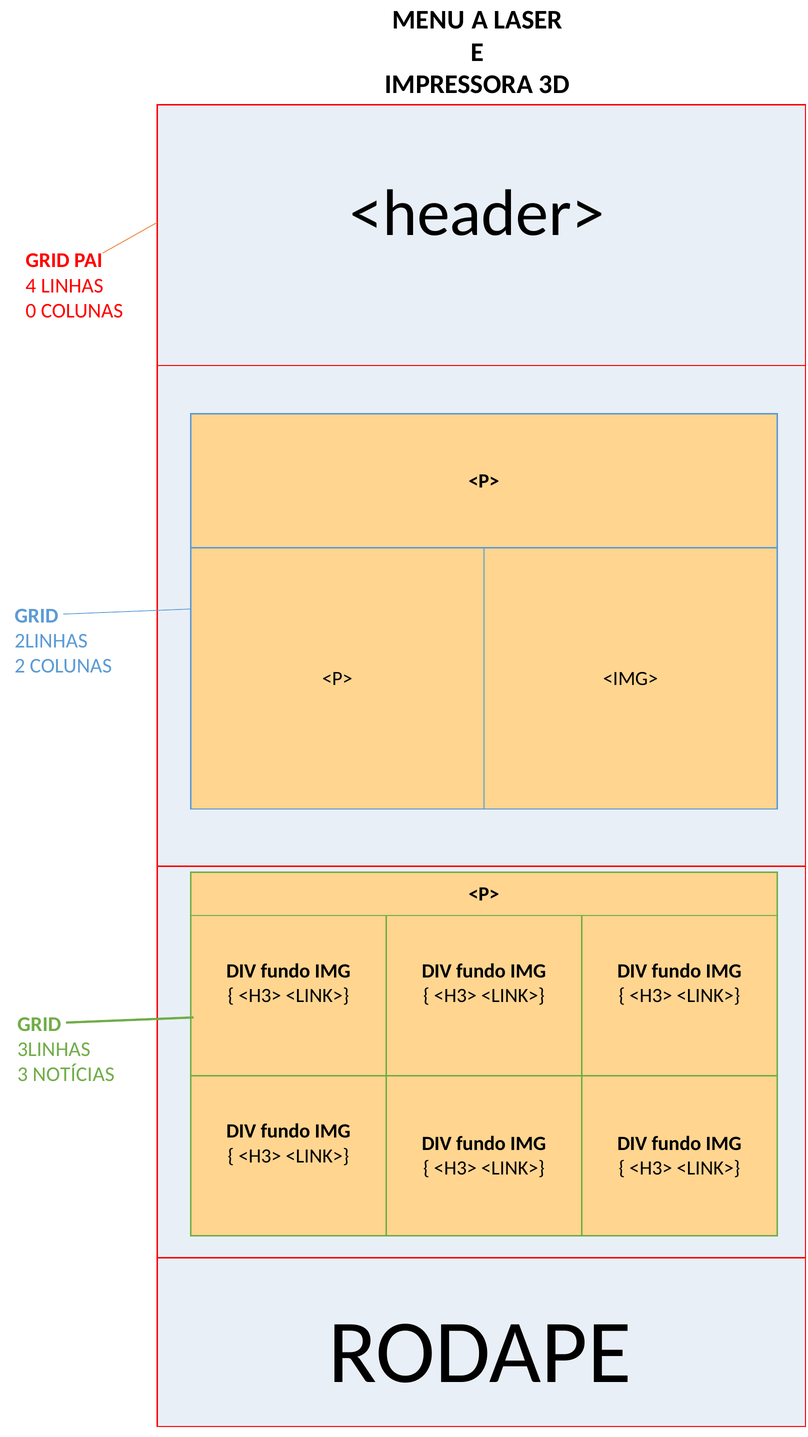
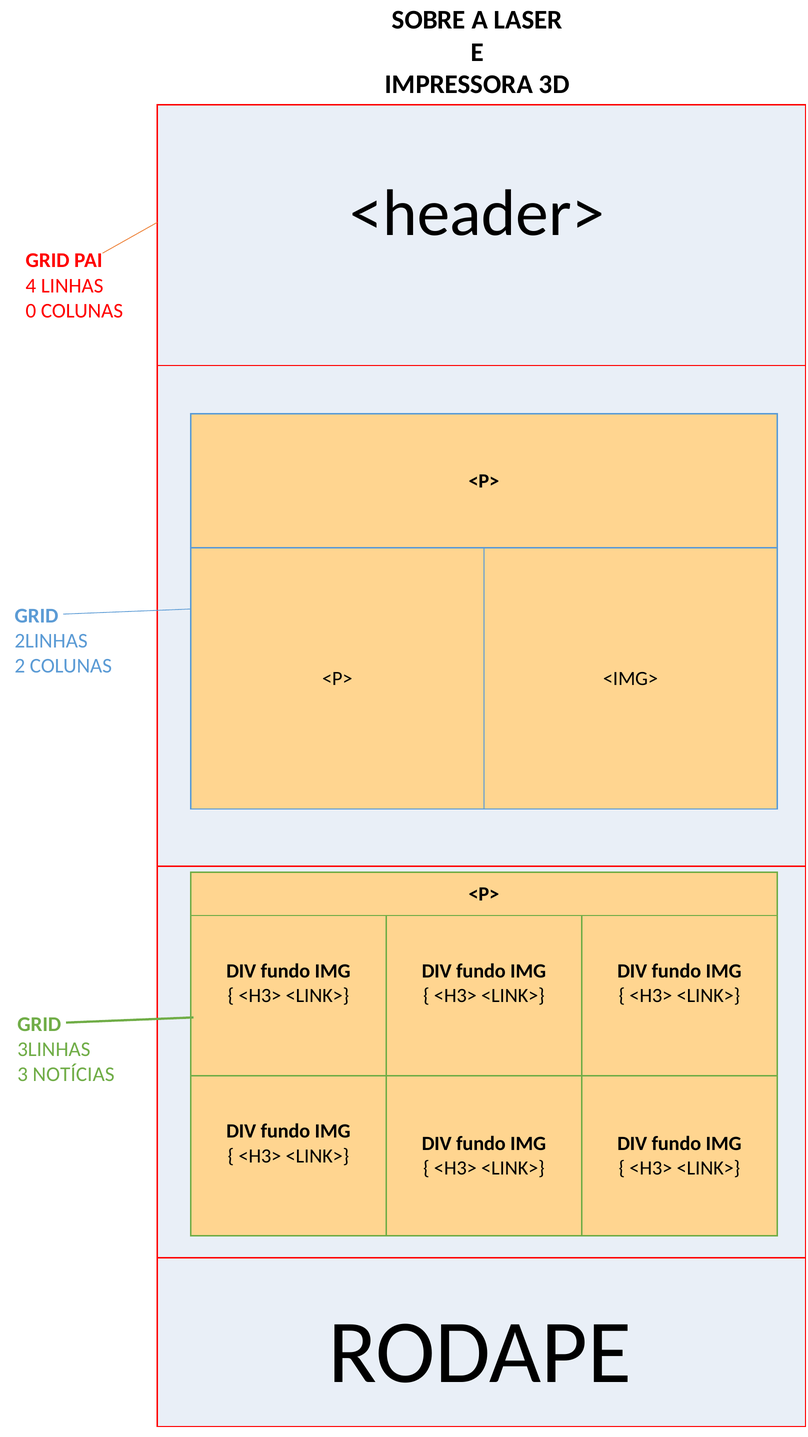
MENU: MENU -> SOBRE (429, 20)
